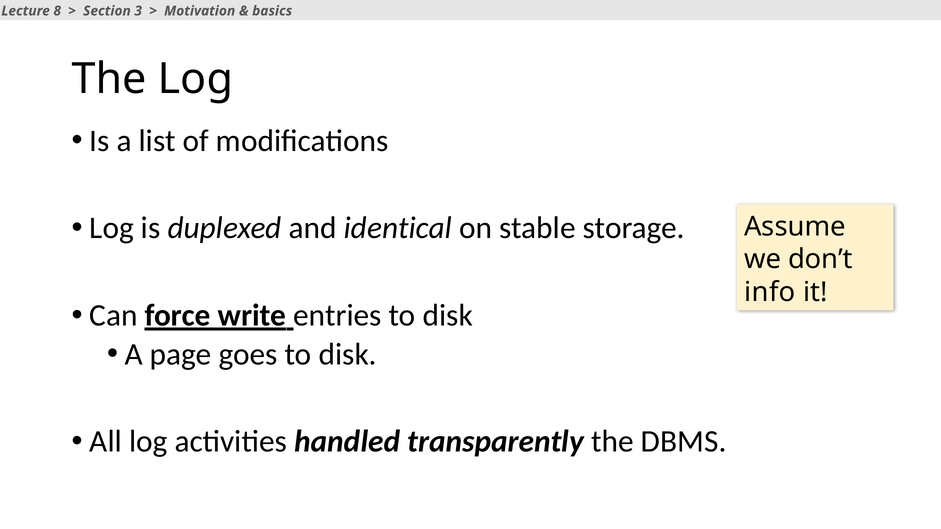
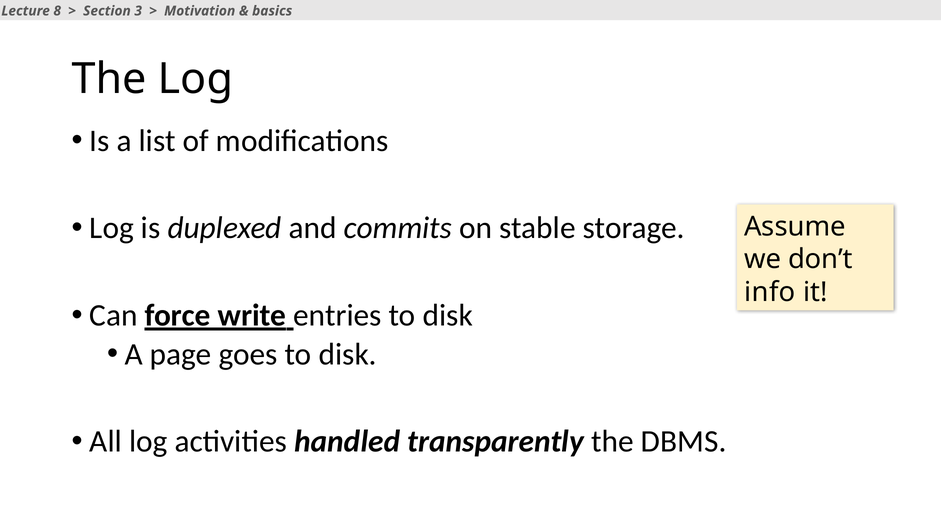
identical: identical -> commits (398, 228)
